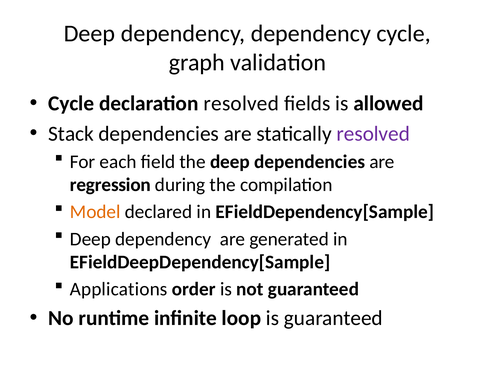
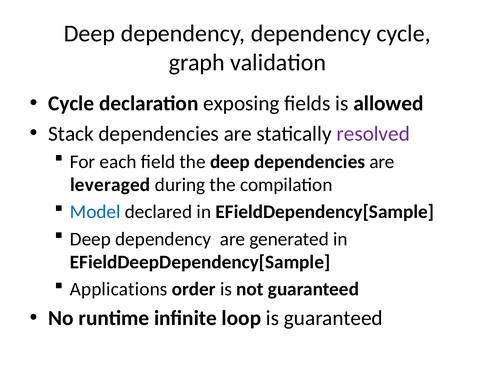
declaration resolved: resolved -> exposing (241, 103)
regression: regression -> leveraged (110, 185)
Model colour: orange -> blue (95, 212)
